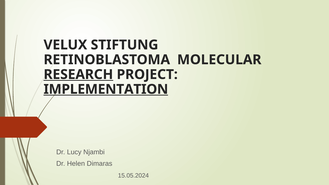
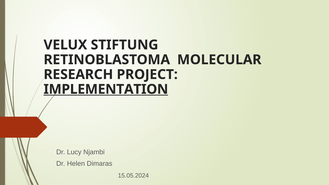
RESEARCH underline: present -> none (78, 74)
